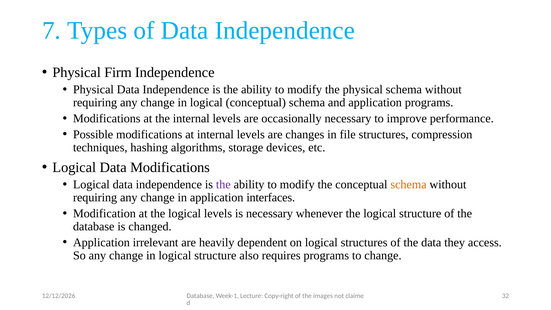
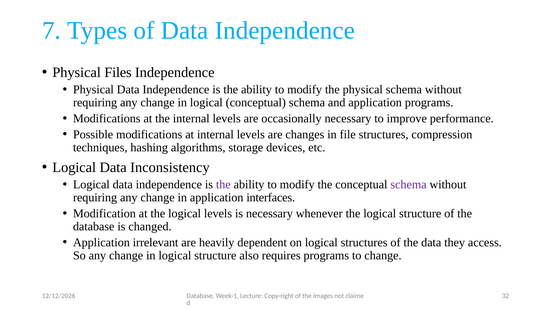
Firm: Firm -> Files (118, 72)
Data Modifications: Modifications -> Inconsistency (170, 167)
schema colour: orange -> purple (408, 185)
